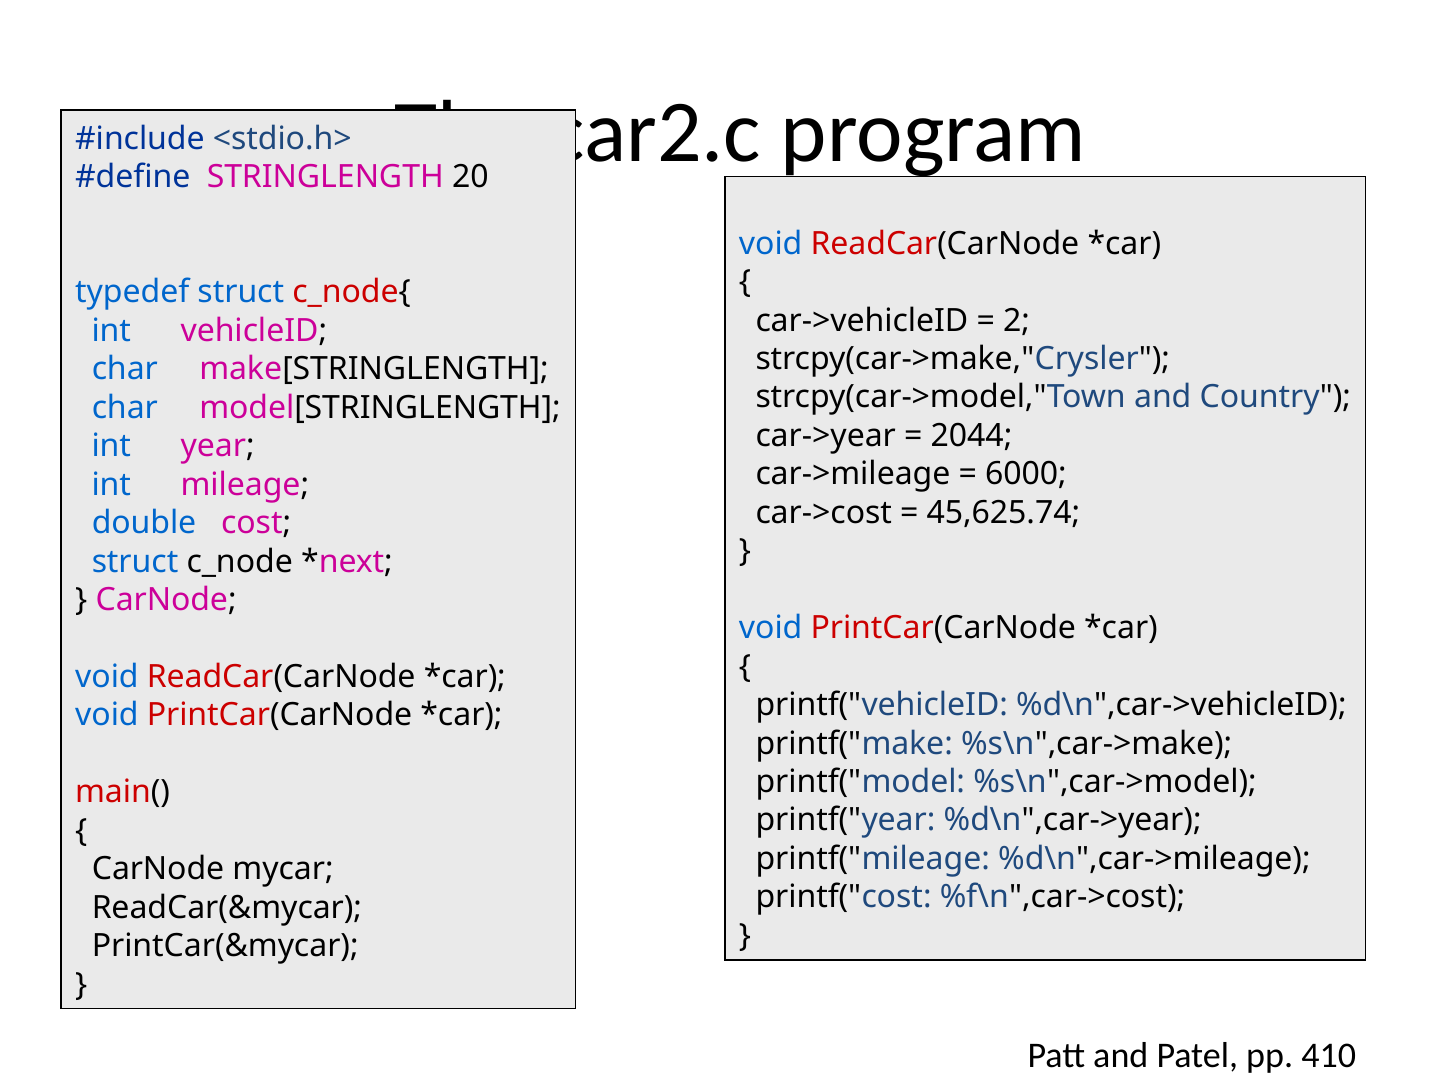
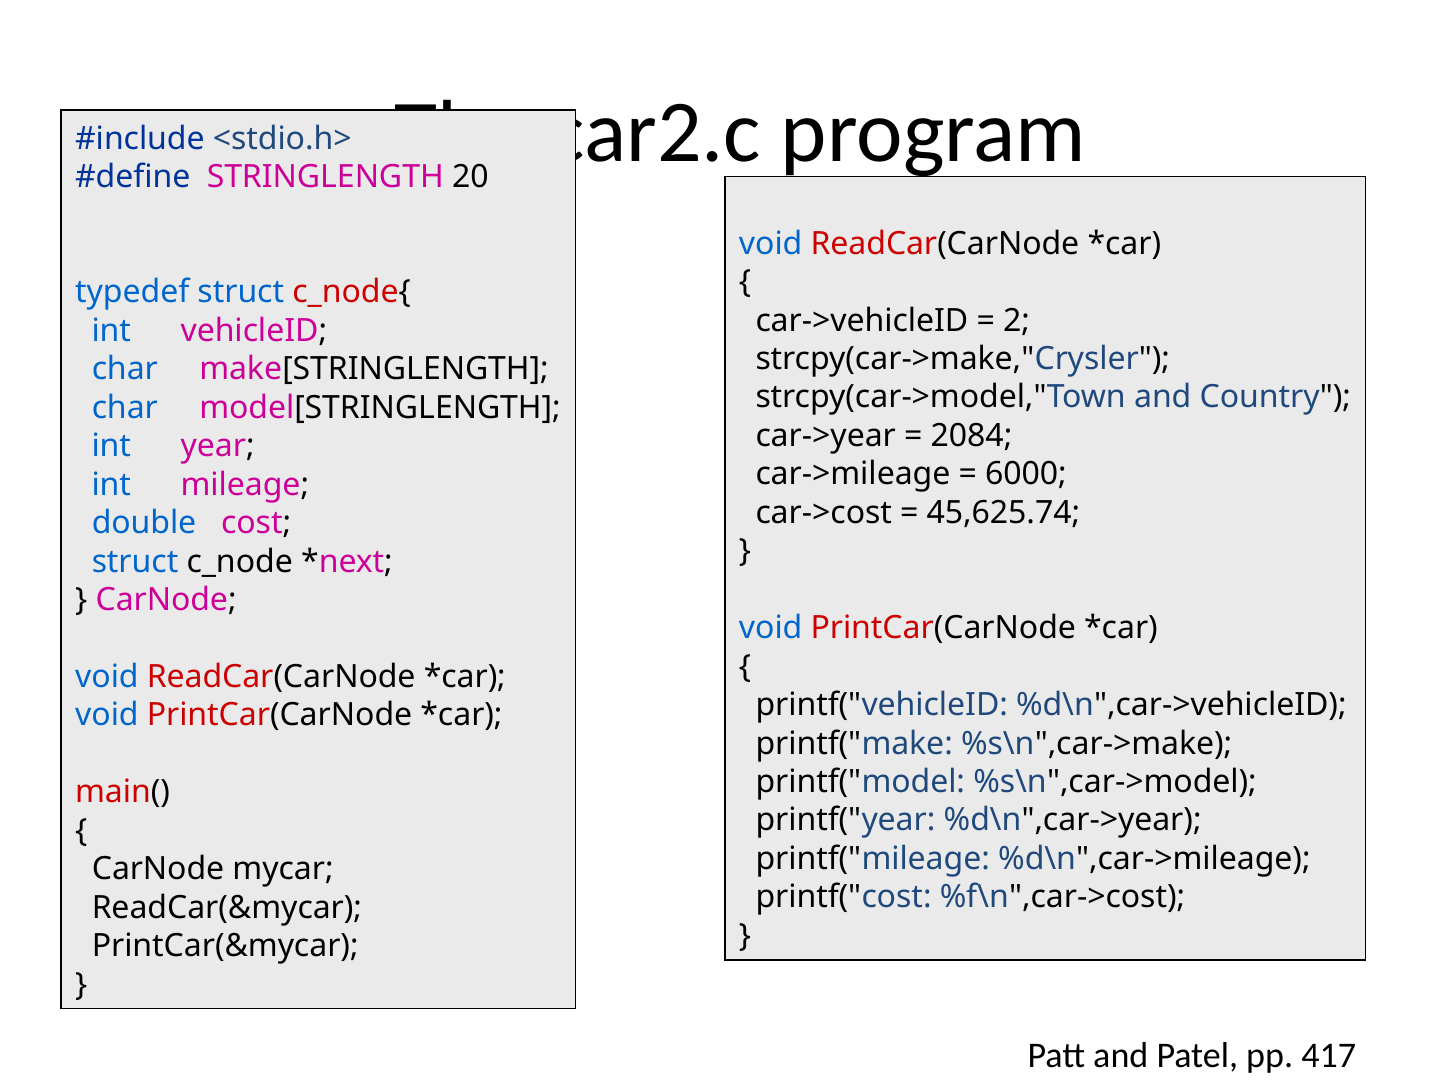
2044: 2044 -> 2084 (971, 436)
410: 410 -> 417 (1329, 1055)
